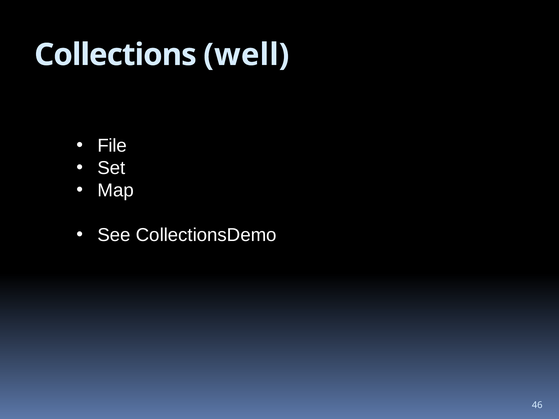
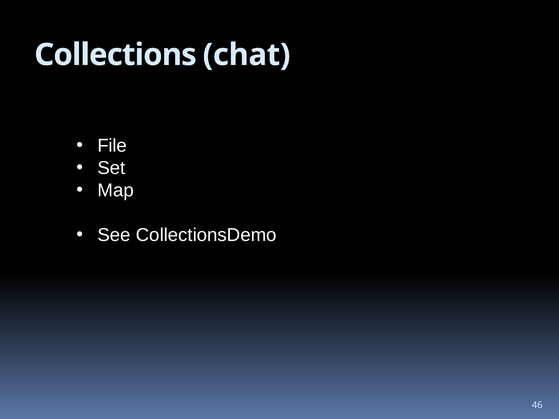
well: well -> chat (247, 55)
